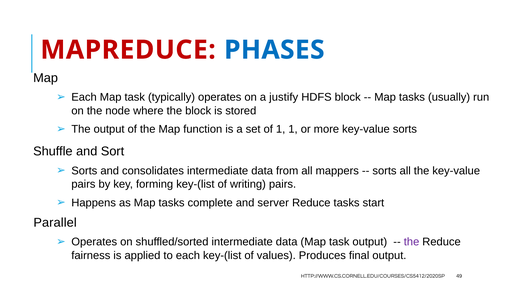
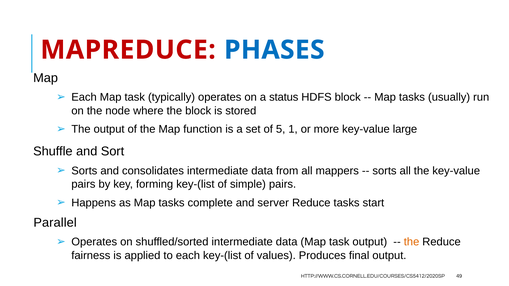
justify: justify -> status (284, 97)
of 1: 1 -> 5 (281, 129)
key-value sorts: sorts -> large (405, 129)
writing: writing -> simple (248, 184)
the colour: purple -> orange (412, 242)
